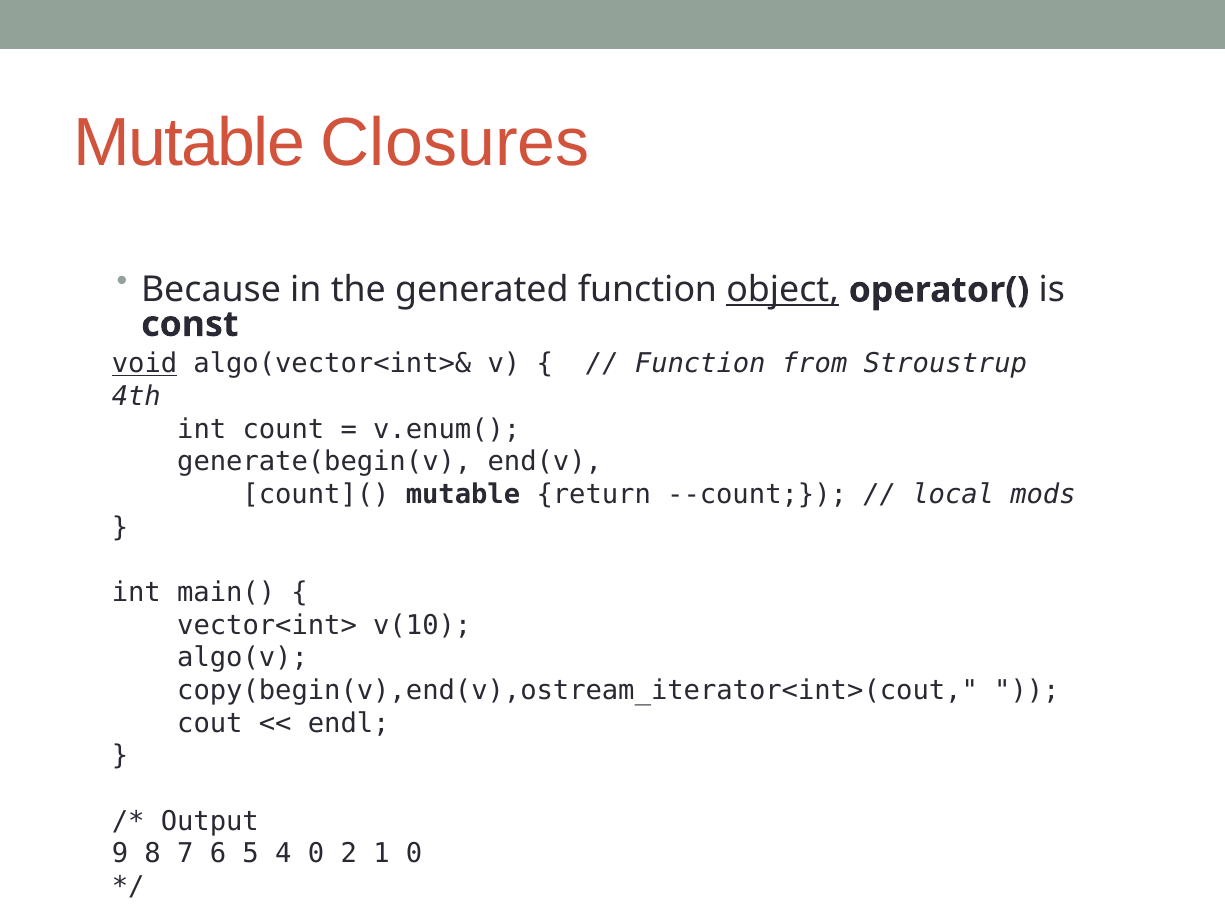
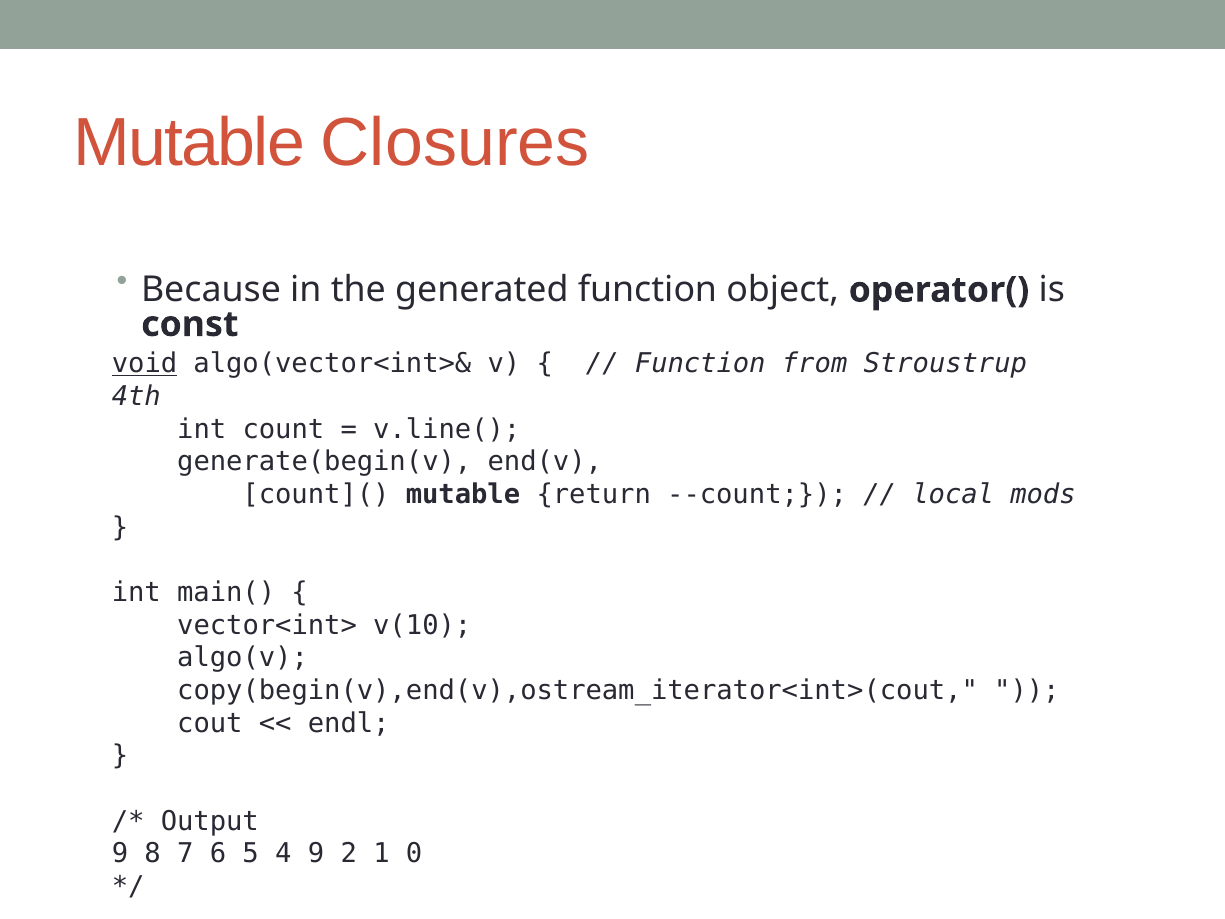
object underline: present -> none (783, 290)
v.enum(: v.enum( -> v.line( (447, 429)
4 0: 0 -> 9 (316, 854)
